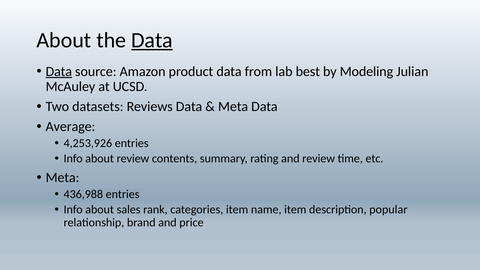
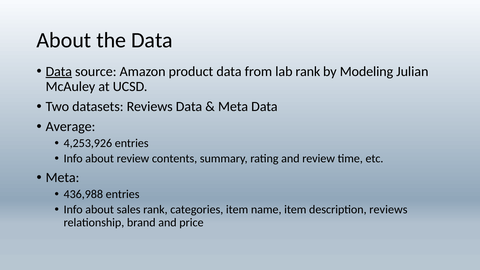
Data underline: present -> none (152, 40)
lab best: best -> rank (308, 71)
description popular: popular -> reviews (388, 210)
